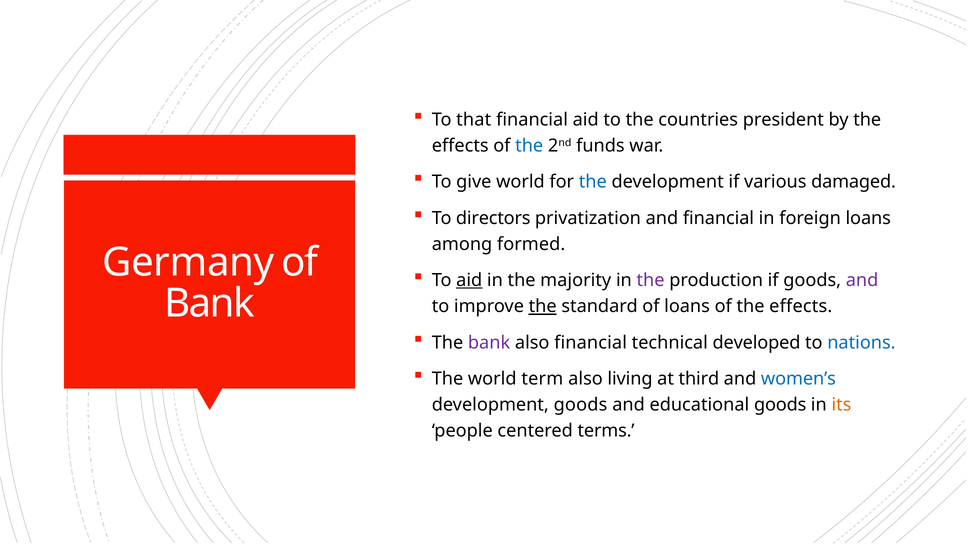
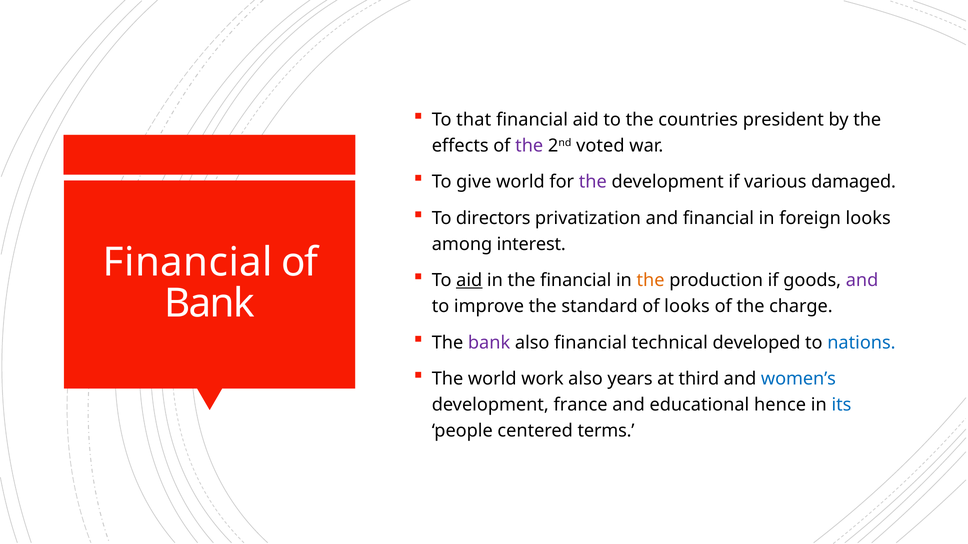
the colour: blue -> purple (529, 146)
funds: funds -> voted (600, 146)
the colour: blue -> purple (593, 182)
foreign loans: loans -> looks (868, 218)
formed: formed -> interest (531, 244)
Germany: Germany -> Financial (188, 263)
the majority: majority -> financial (576, 281)
the colour: purple -> orange (651, 281)
the underline: present -> none (543, 307)
of loans: loans -> looks (687, 307)
of the effects: effects -> charge (801, 307)
term: term -> work (542, 379)
living: living -> years (630, 379)
development goods: goods -> france (581, 405)
educational goods: goods -> hence (780, 405)
its colour: orange -> blue (841, 405)
